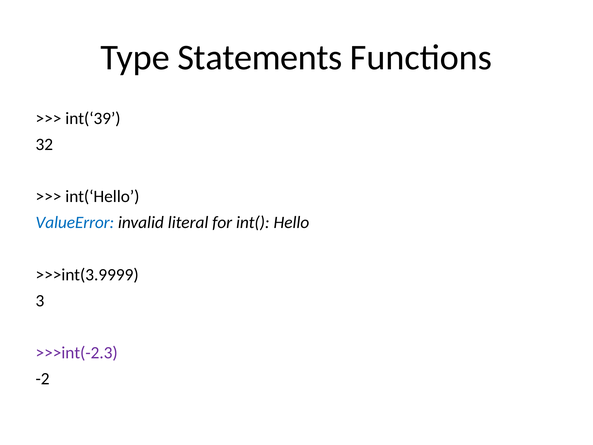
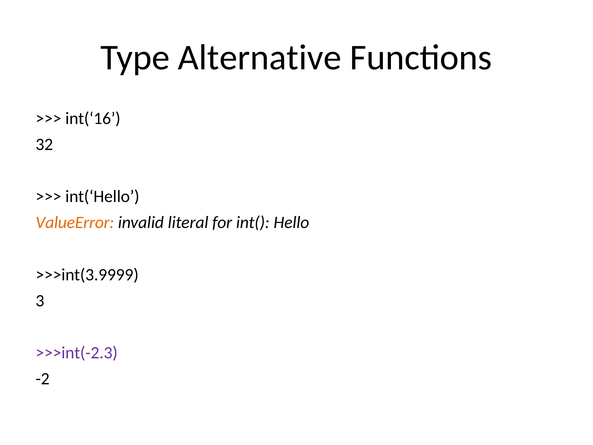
Statements: Statements -> Alternative (260, 57)
int(‘39: int(‘39 -> int(‘16 (93, 118)
ValueError colour: blue -> orange (75, 222)
